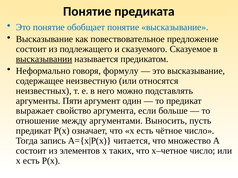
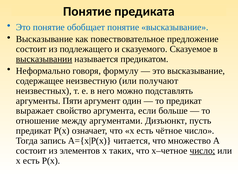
относятся: относятся -> получают (159, 81)
Выносить: Выносить -> Дизъюнкт (166, 121)
число underline: none -> present (202, 151)
